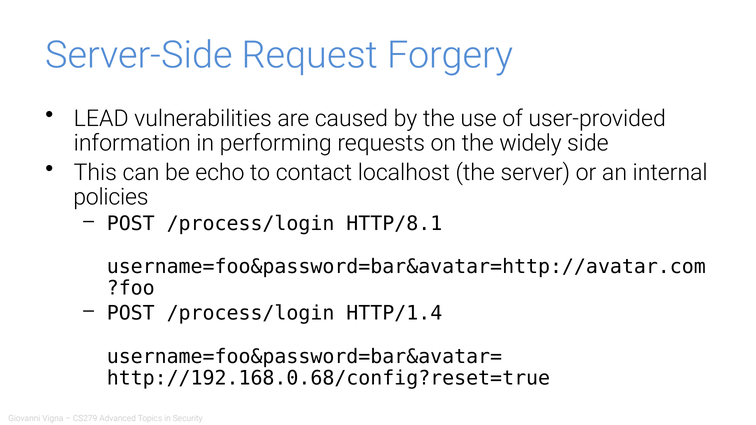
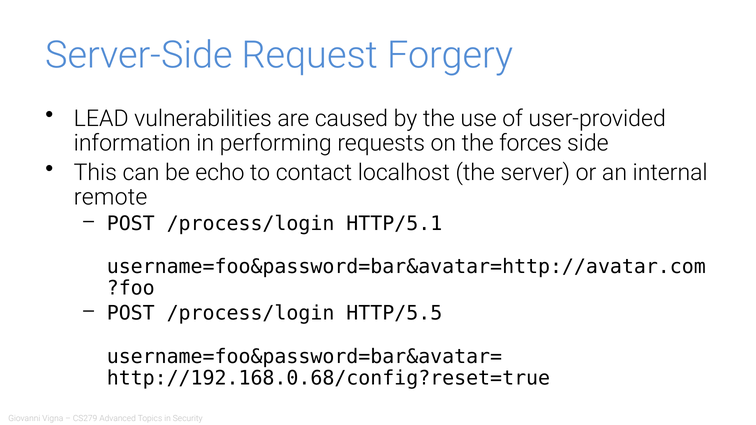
widely: widely -> forces (530, 143)
policies: policies -> remote (111, 197)
HTTP/8.1: HTTP/8.1 -> HTTP/5.1 (394, 224)
HTTP/1.4: HTTP/1.4 -> HTTP/5.5 (394, 314)
